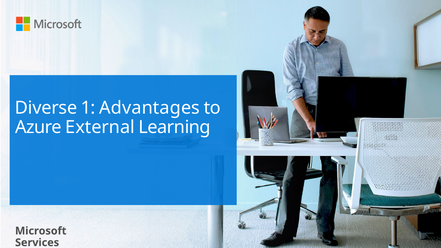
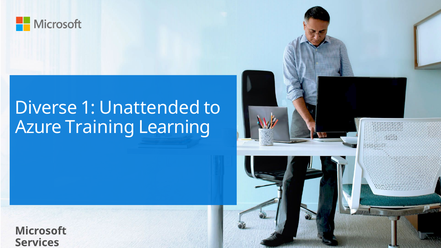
Advantages: Advantages -> Unattended (150, 108)
External: External -> Training (100, 127)
